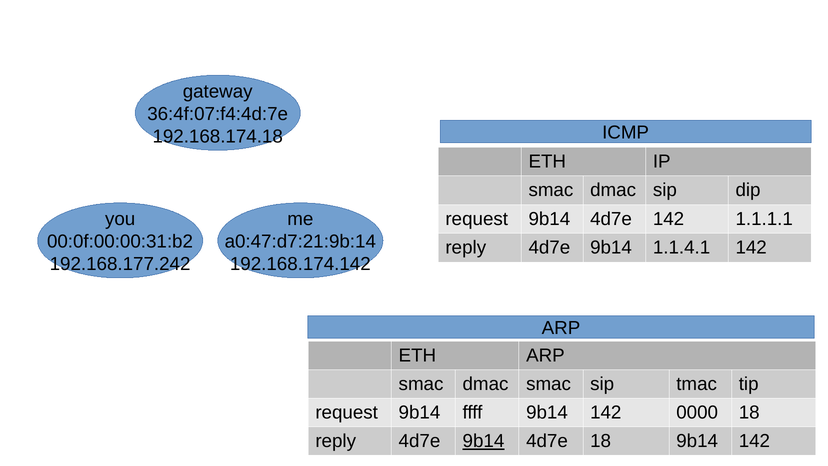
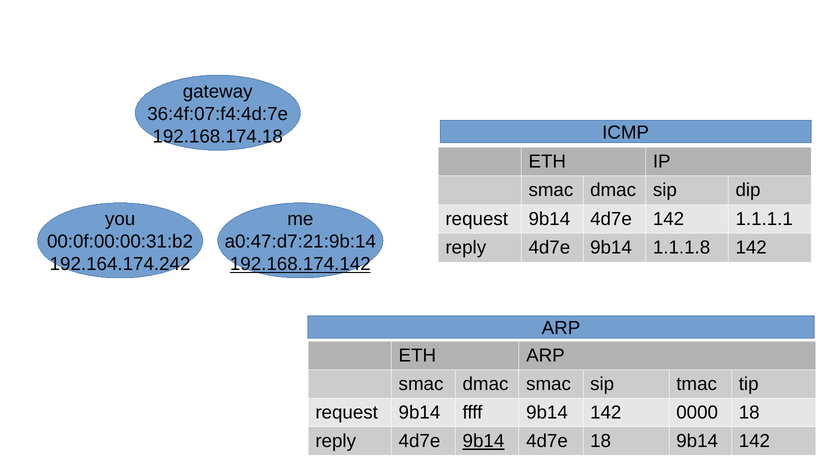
1.1.4.1: 1.1.4.1 -> 1.1.1.8 (682, 248)
192.168.177.242: 192.168.177.242 -> 192.164.174.242 (120, 264)
192.168.174.142 underline: none -> present (300, 264)
